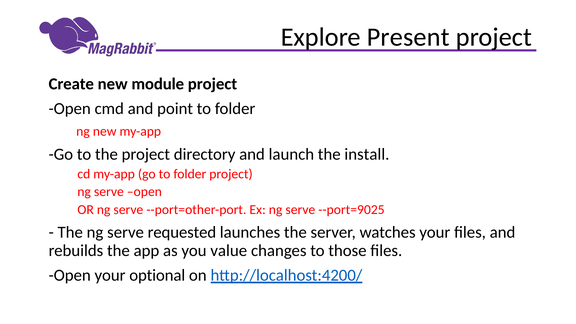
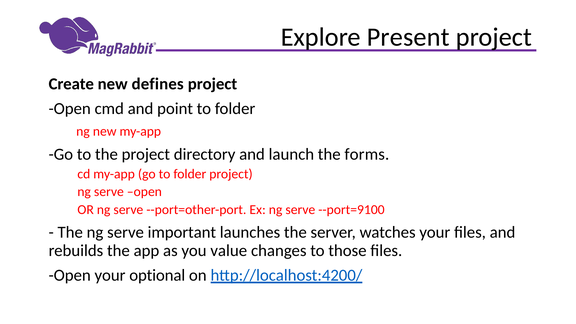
module: module -> defines (158, 84)
install: install -> forms (367, 154)
--port=9025: --port=9025 -> --port=9100 (351, 210)
requested: requested -> important (182, 232)
